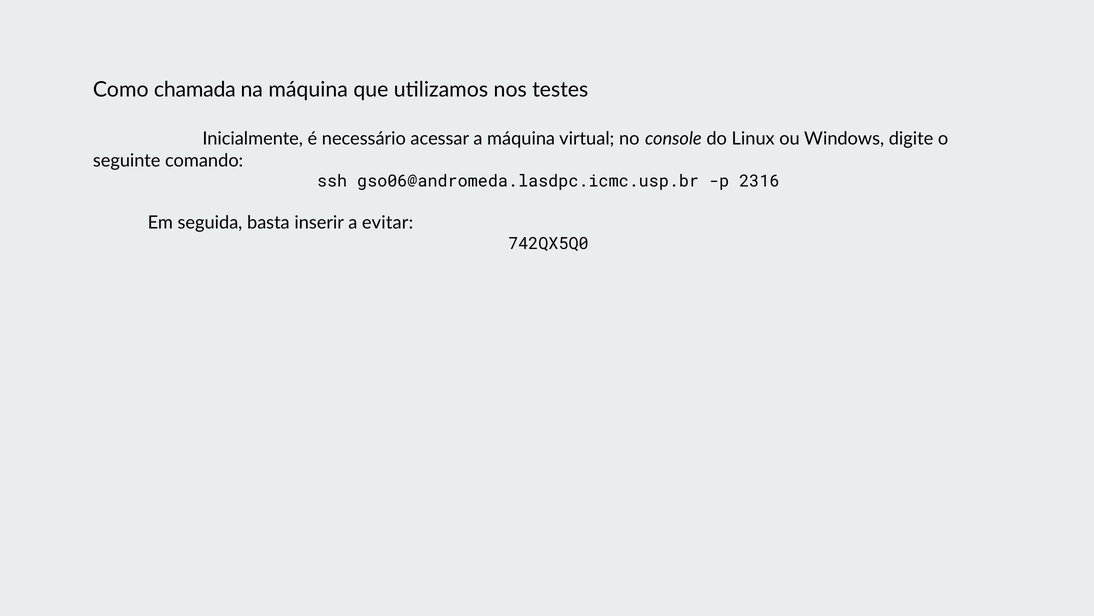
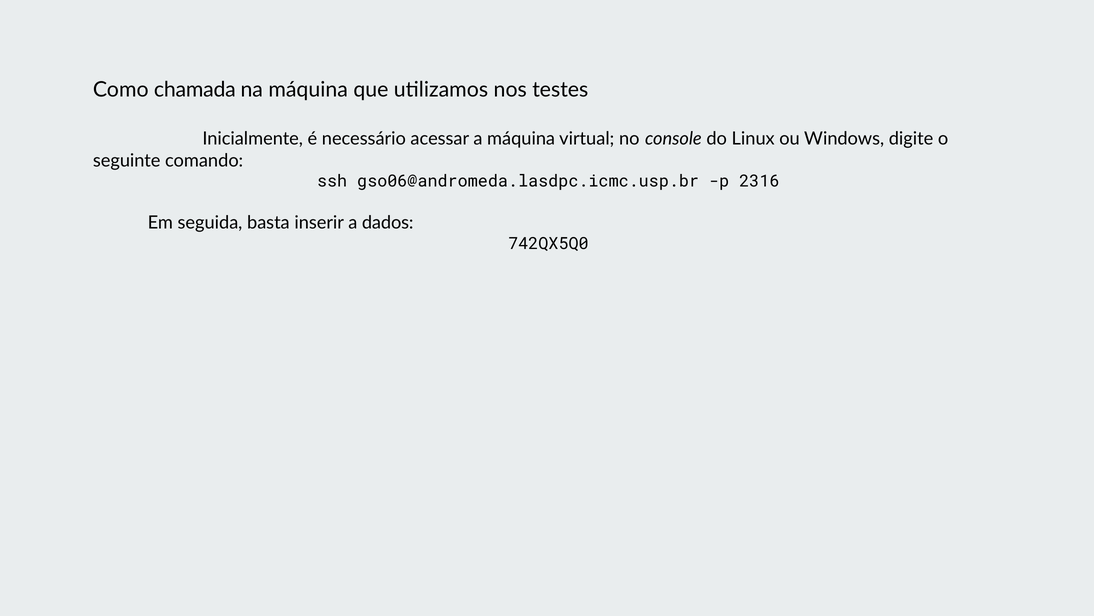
evitar: evitar -> dados (388, 222)
